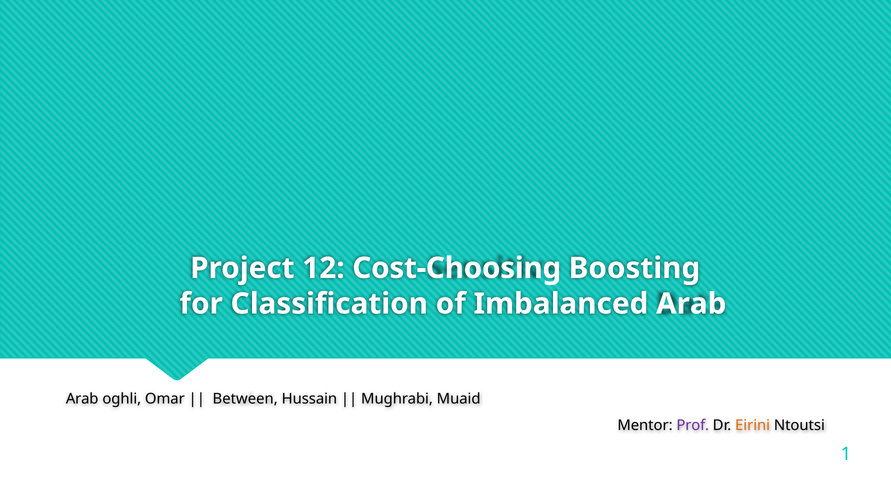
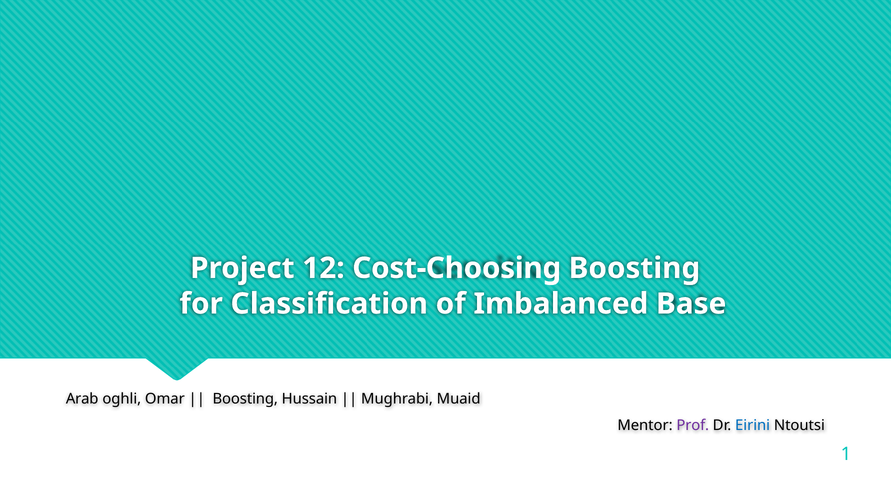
Imbalanced Arab: Arab -> Base (691, 304)
Between: Between -> Boosting (245, 399)
Eirini colour: orange -> blue (753, 426)
